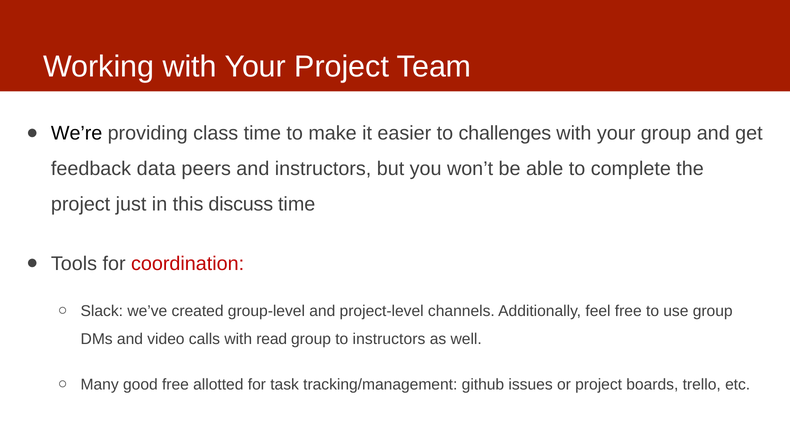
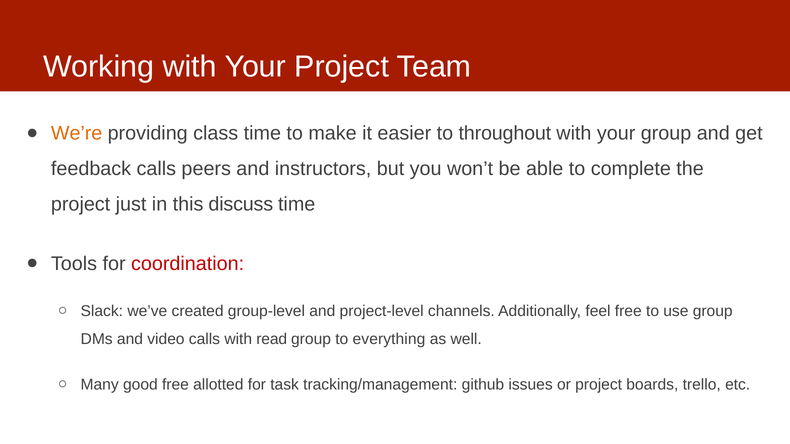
We’re colour: black -> orange (77, 133)
challenges: challenges -> throughout (505, 133)
feedback data: data -> calls (156, 169)
to instructors: instructors -> everything (389, 339)
